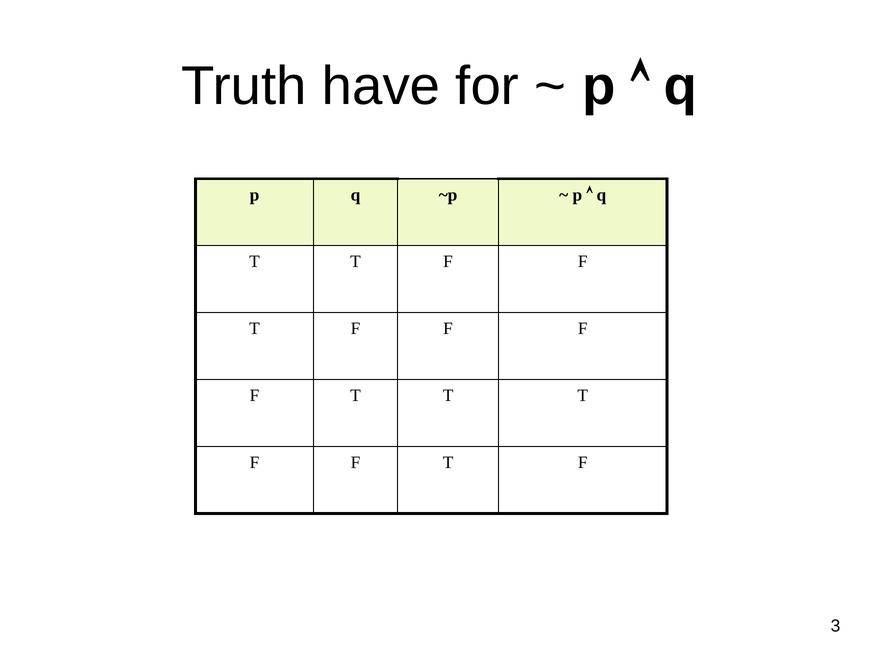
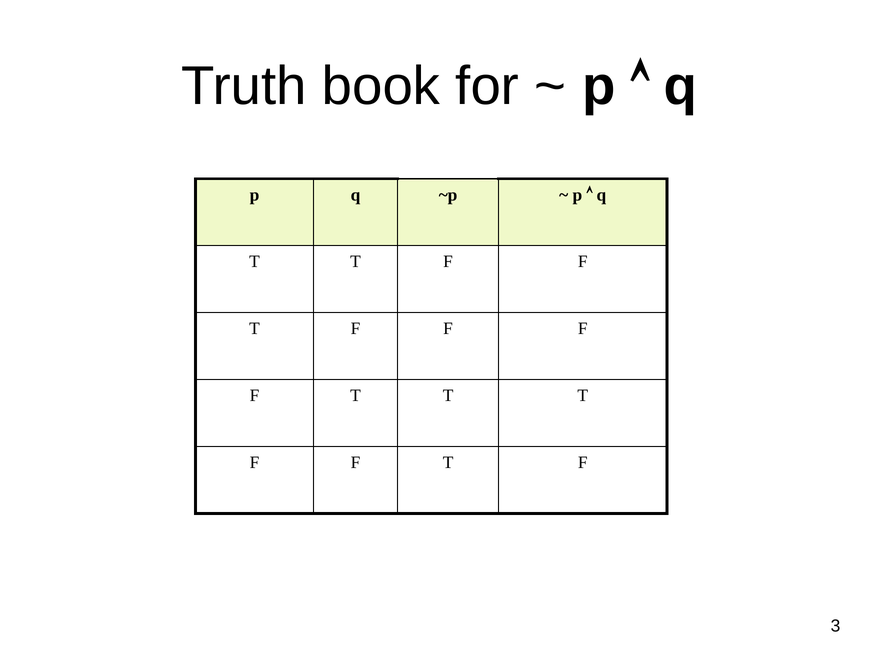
have: have -> book (381, 87)
